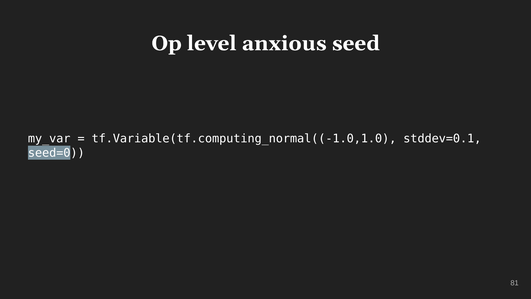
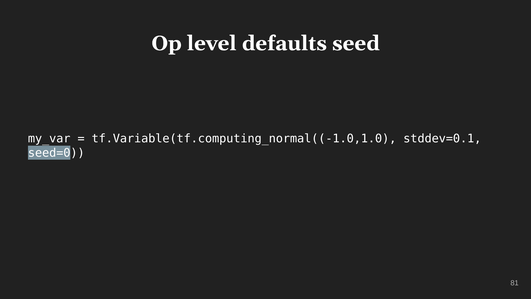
anxious: anxious -> defaults (284, 43)
